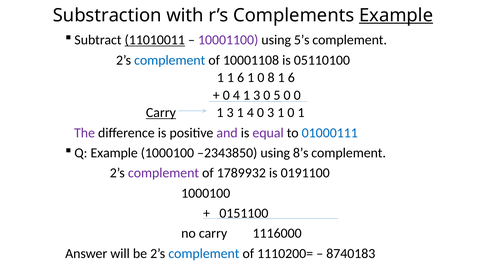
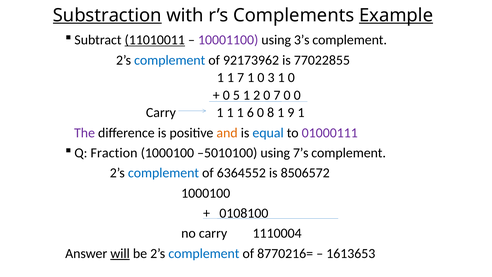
Substraction underline: none -> present (107, 15)
5’s: 5’s -> 3’s (302, 40)
10001108: 10001108 -> 92173962 (251, 60)
05110100: 05110100 -> 77022855 (322, 60)
1 1 6: 6 -> 7 (241, 78)
8: 8 -> 3 (271, 78)
6: 6 -> 0 (291, 78)
0 4: 4 -> 5 (236, 95)
3: 3 -> 2 (257, 95)
0 5: 5 -> 7 (277, 95)
Carry underline: present -> none (161, 113)
3: 3 -> 1 (230, 113)
1 4: 4 -> 6 (250, 113)
0 3: 3 -> 8 (271, 113)
0: 0 -> 9 (291, 113)
and colour: purple -> orange (227, 133)
equal colour: purple -> blue (268, 133)
01000111 colour: blue -> purple (330, 133)
Q Example: Example -> Fraction (114, 153)
–2343850: –2343850 -> –5010100 (227, 153)
8’s: 8’s -> 7’s (301, 153)
complement colour: purple -> blue (163, 173)
1789932: 1789932 -> 6364552 (241, 173)
0191100: 0191100 -> 8506572 (305, 173)
0151100: 0151100 -> 0108100 (244, 213)
1116000: 1116000 -> 1110004 (277, 233)
will underline: none -> present (120, 253)
1110200=: 1110200= -> 8770216= (285, 253)
8740183: 8740183 -> 1613653 (351, 253)
